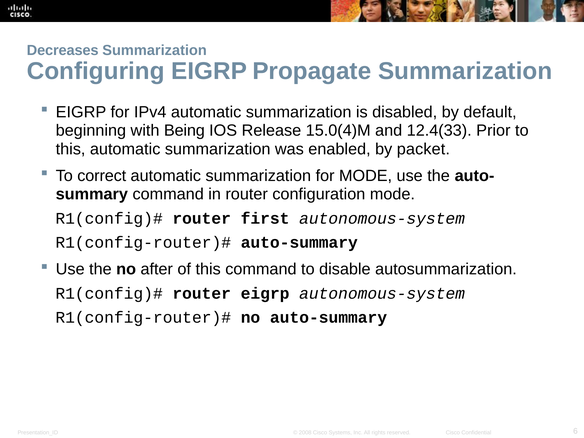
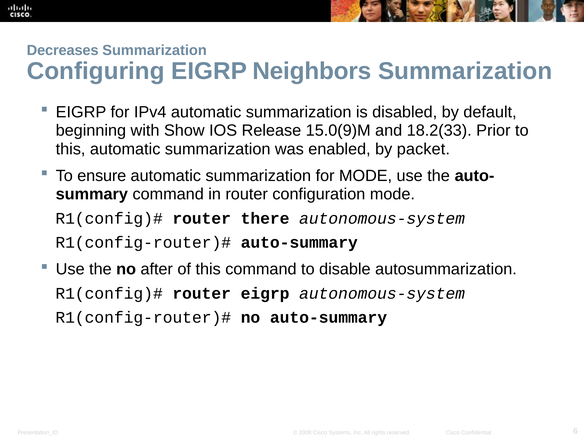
Propagate: Propagate -> Neighbors (312, 71)
Being: Being -> Show (184, 131)
15.0(4)M: 15.0(4)M -> 15.0(9)M (338, 131)
12.4(33: 12.4(33 -> 18.2(33 (439, 131)
correct: correct -> ensure (102, 176)
first: first -> there (265, 218)
